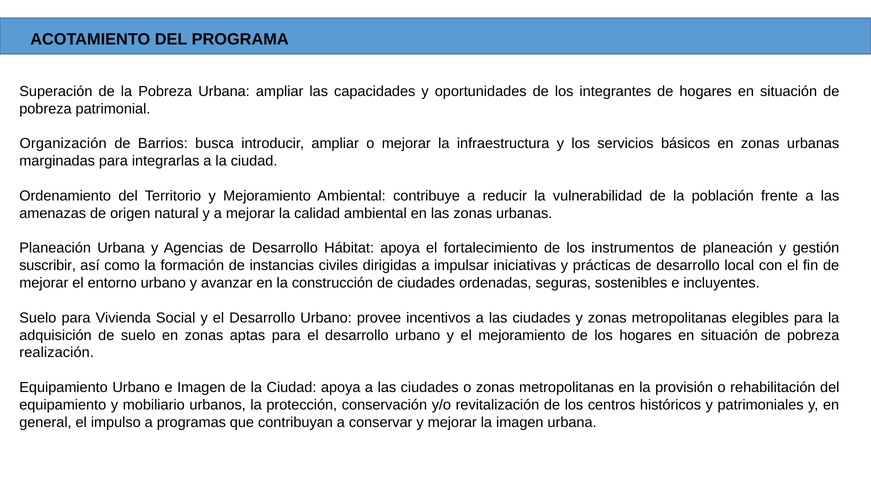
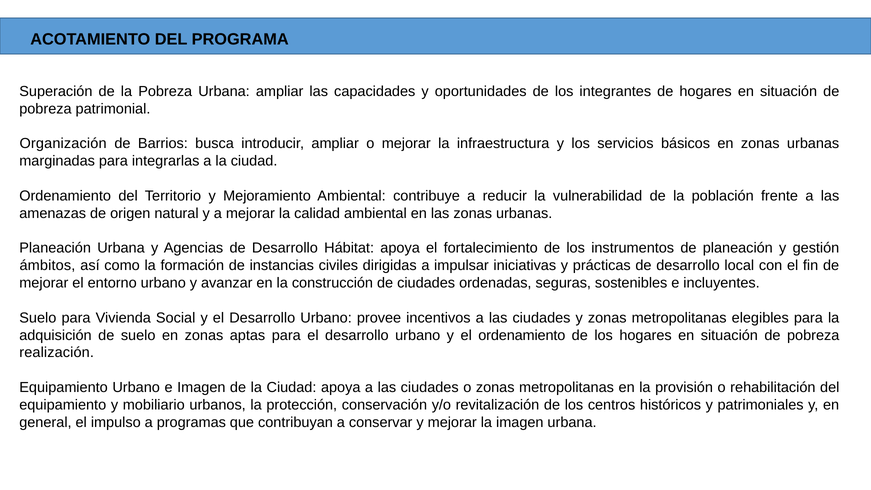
suscribir: suscribir -> ámbitos (47, 266)
el mejoramiento: mejoramiento -> ordenamiento (522, 335)
